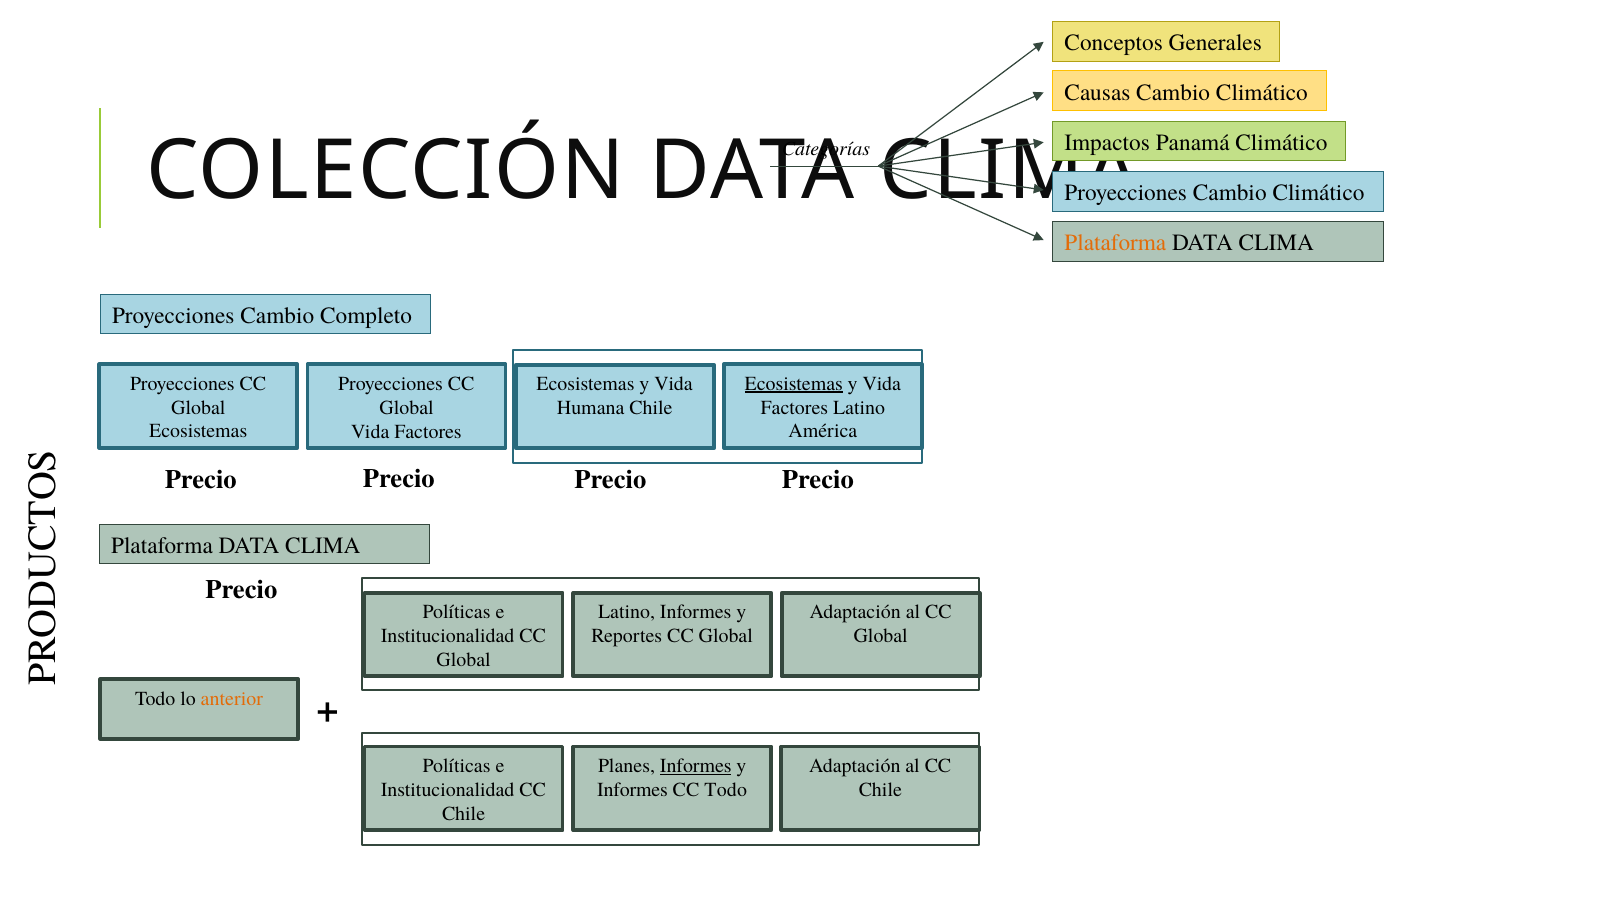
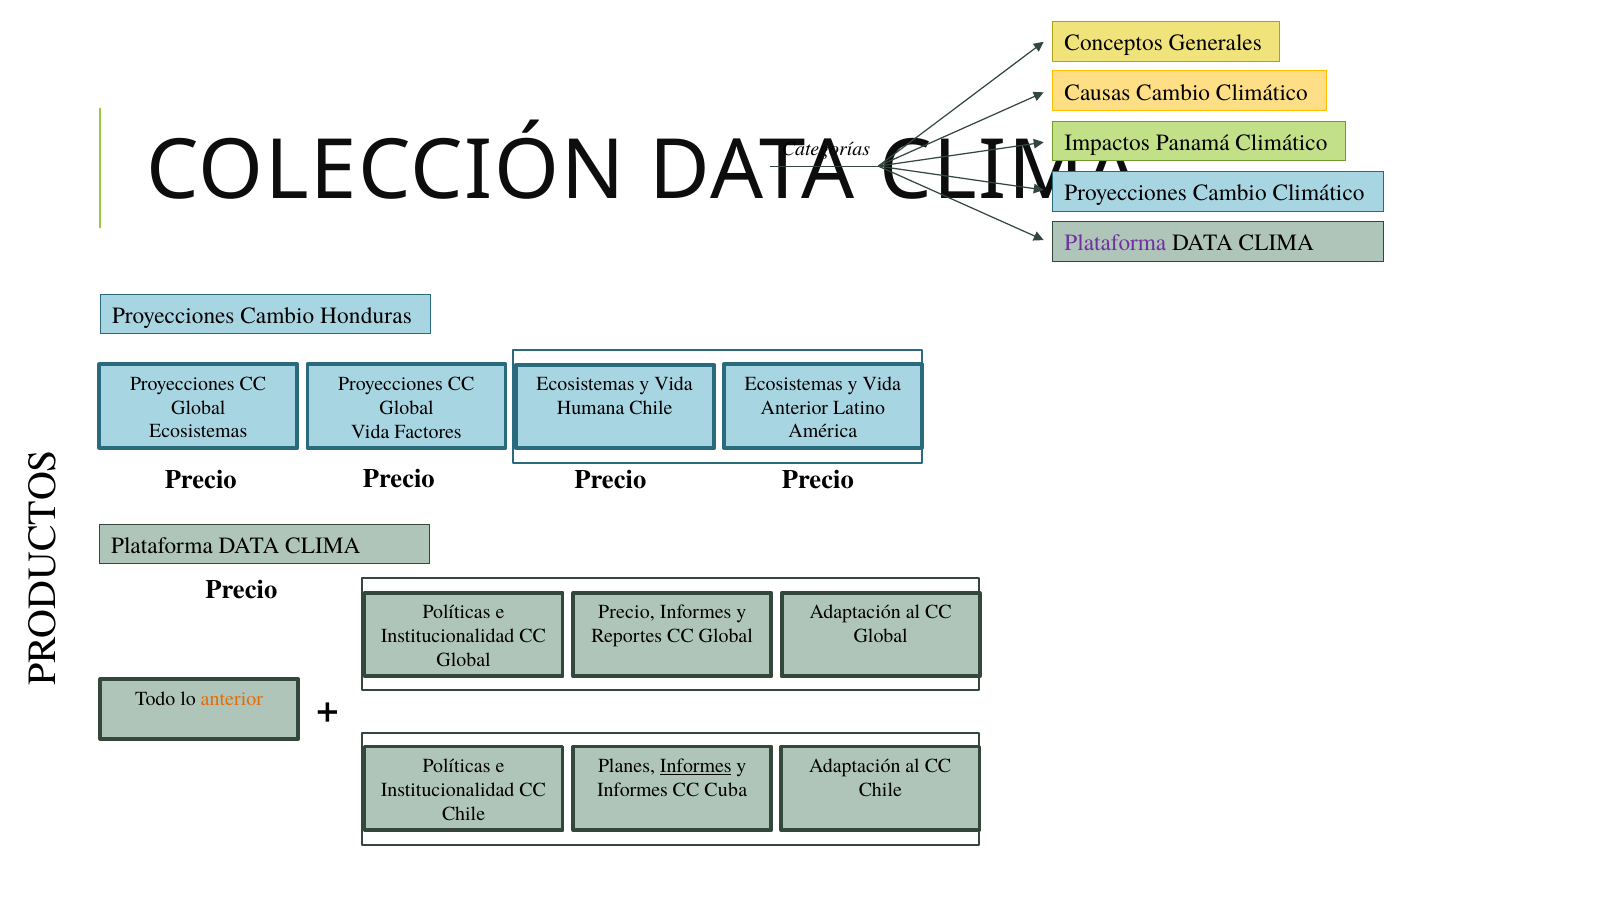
Plataforma colour: orange -> purple (1115, 243)
Completo: Completo -> Honduras (366, 316)
Ecosistemas underline: present -> none (794, 384)
Factores: Factores -> Anterior (794, 408)
Latino: Latino -> Precio (626, 612)
CC Todo: Todo -> Cuba (726, 790)
